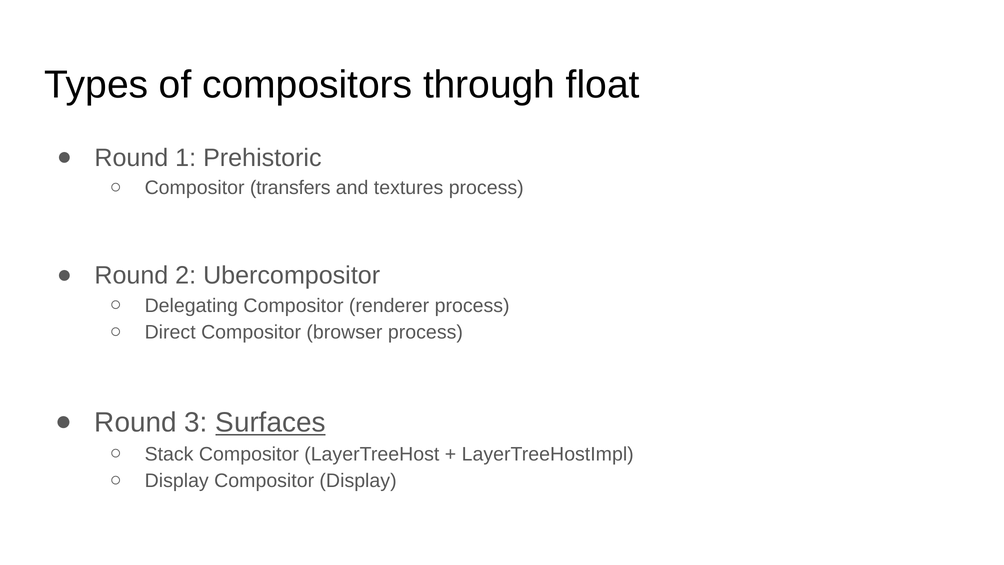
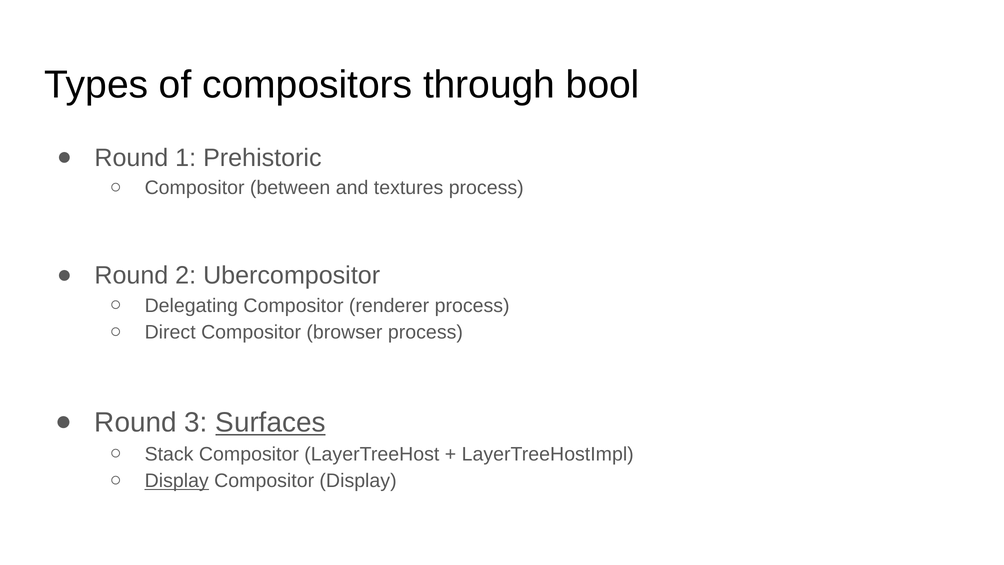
float: float -> bool (603, 85)
transfers: transfers -> between (290, 188)
Display underline: none -> present (177, 481)
